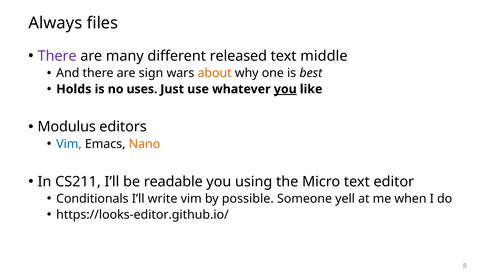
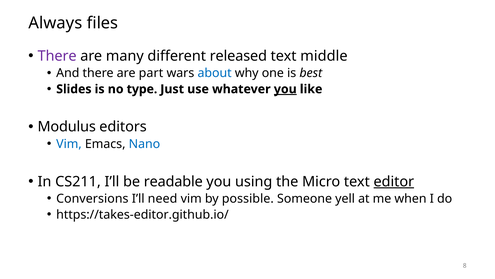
sign: sign -> part (151, 73)
about colour: orange -> blue (215, 73)
Holds: Holds -> Slides (74, 89)
uses: uses -> type (142, 89)
Nano colour: orange -> blue (144, 144)
editor underline: none -> present (394, 181)
Conditionals: Conditionals -> Conversions (92, 198)
write: write -> need (163, 198)
https://looks-editor.github.io/: https://looks-editor.github.io/ -> https://takes-editor.github.io/ (142, 214)
